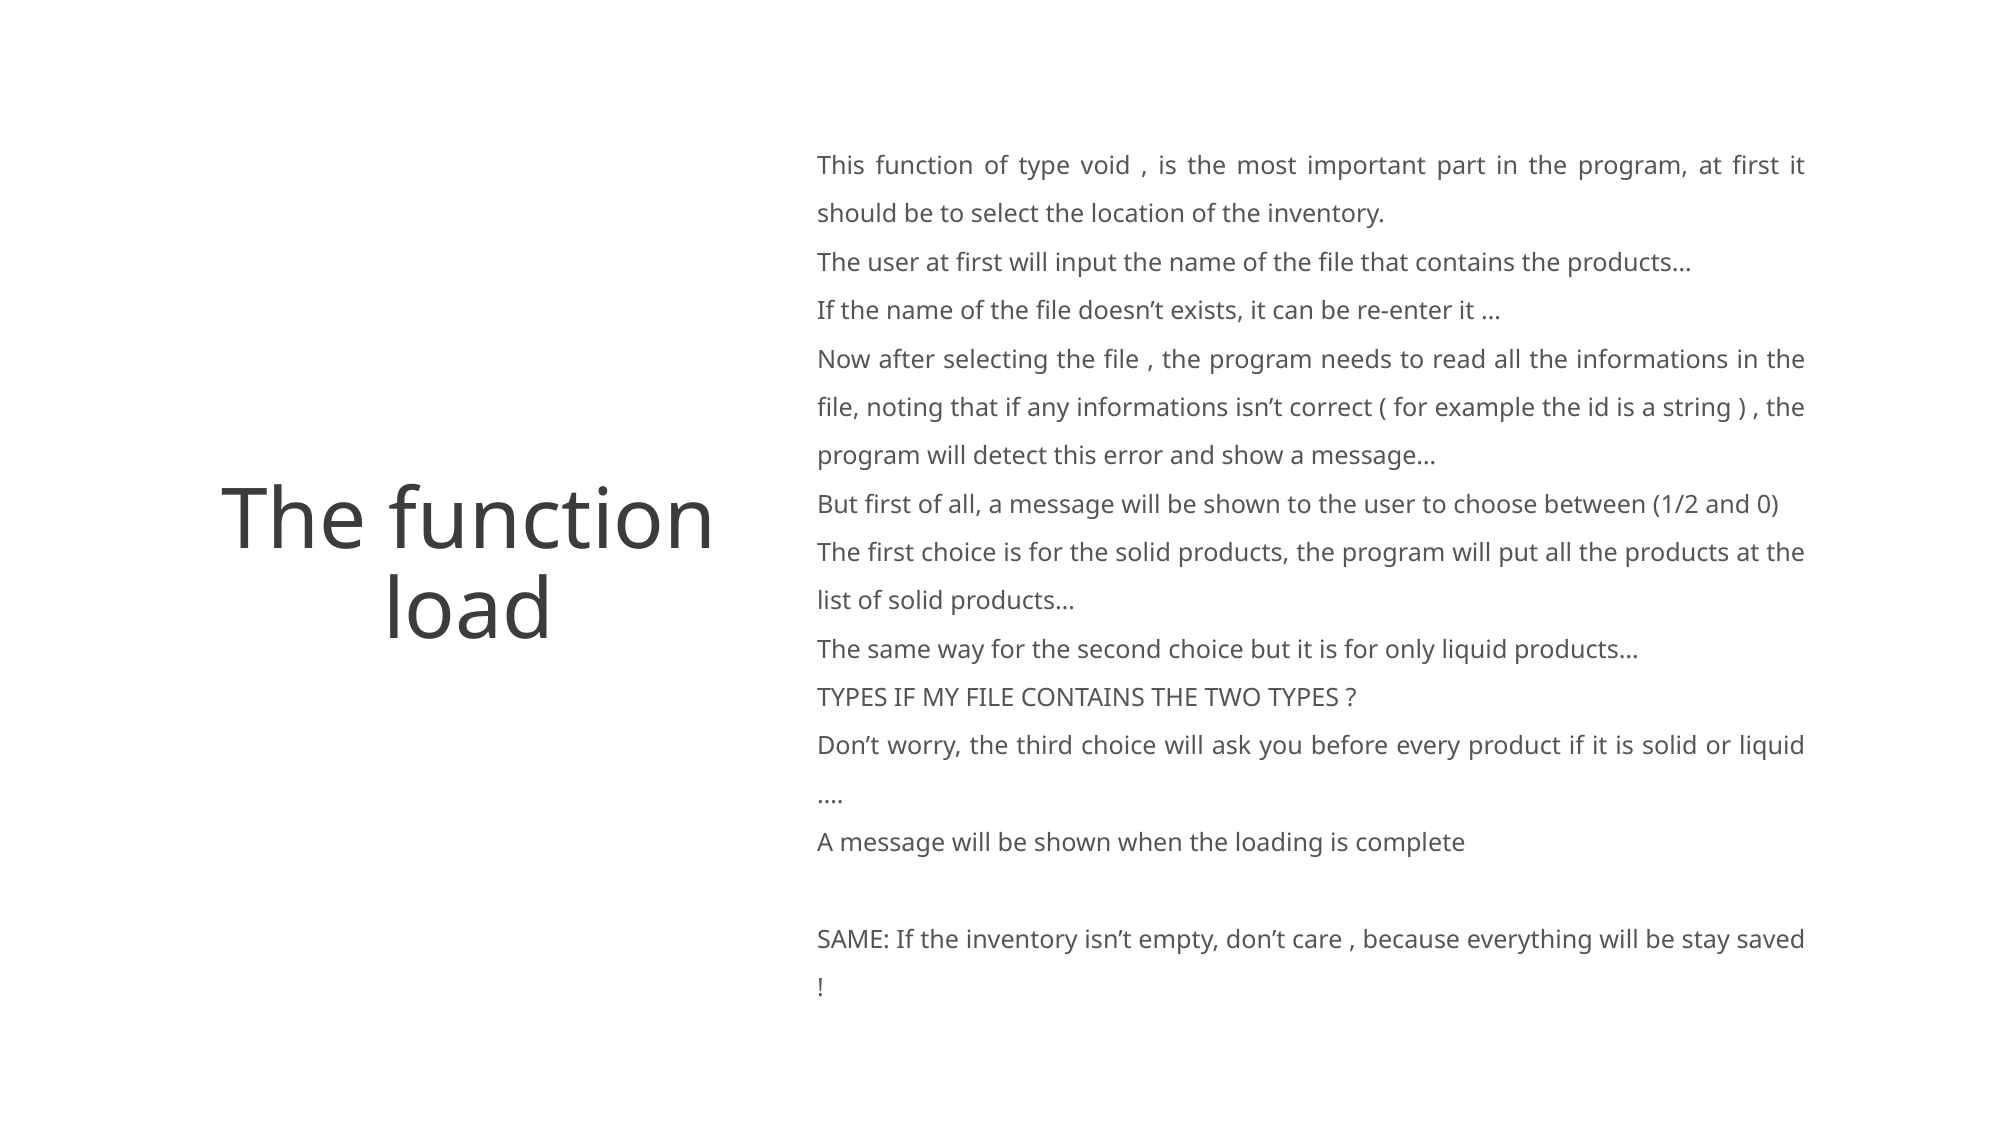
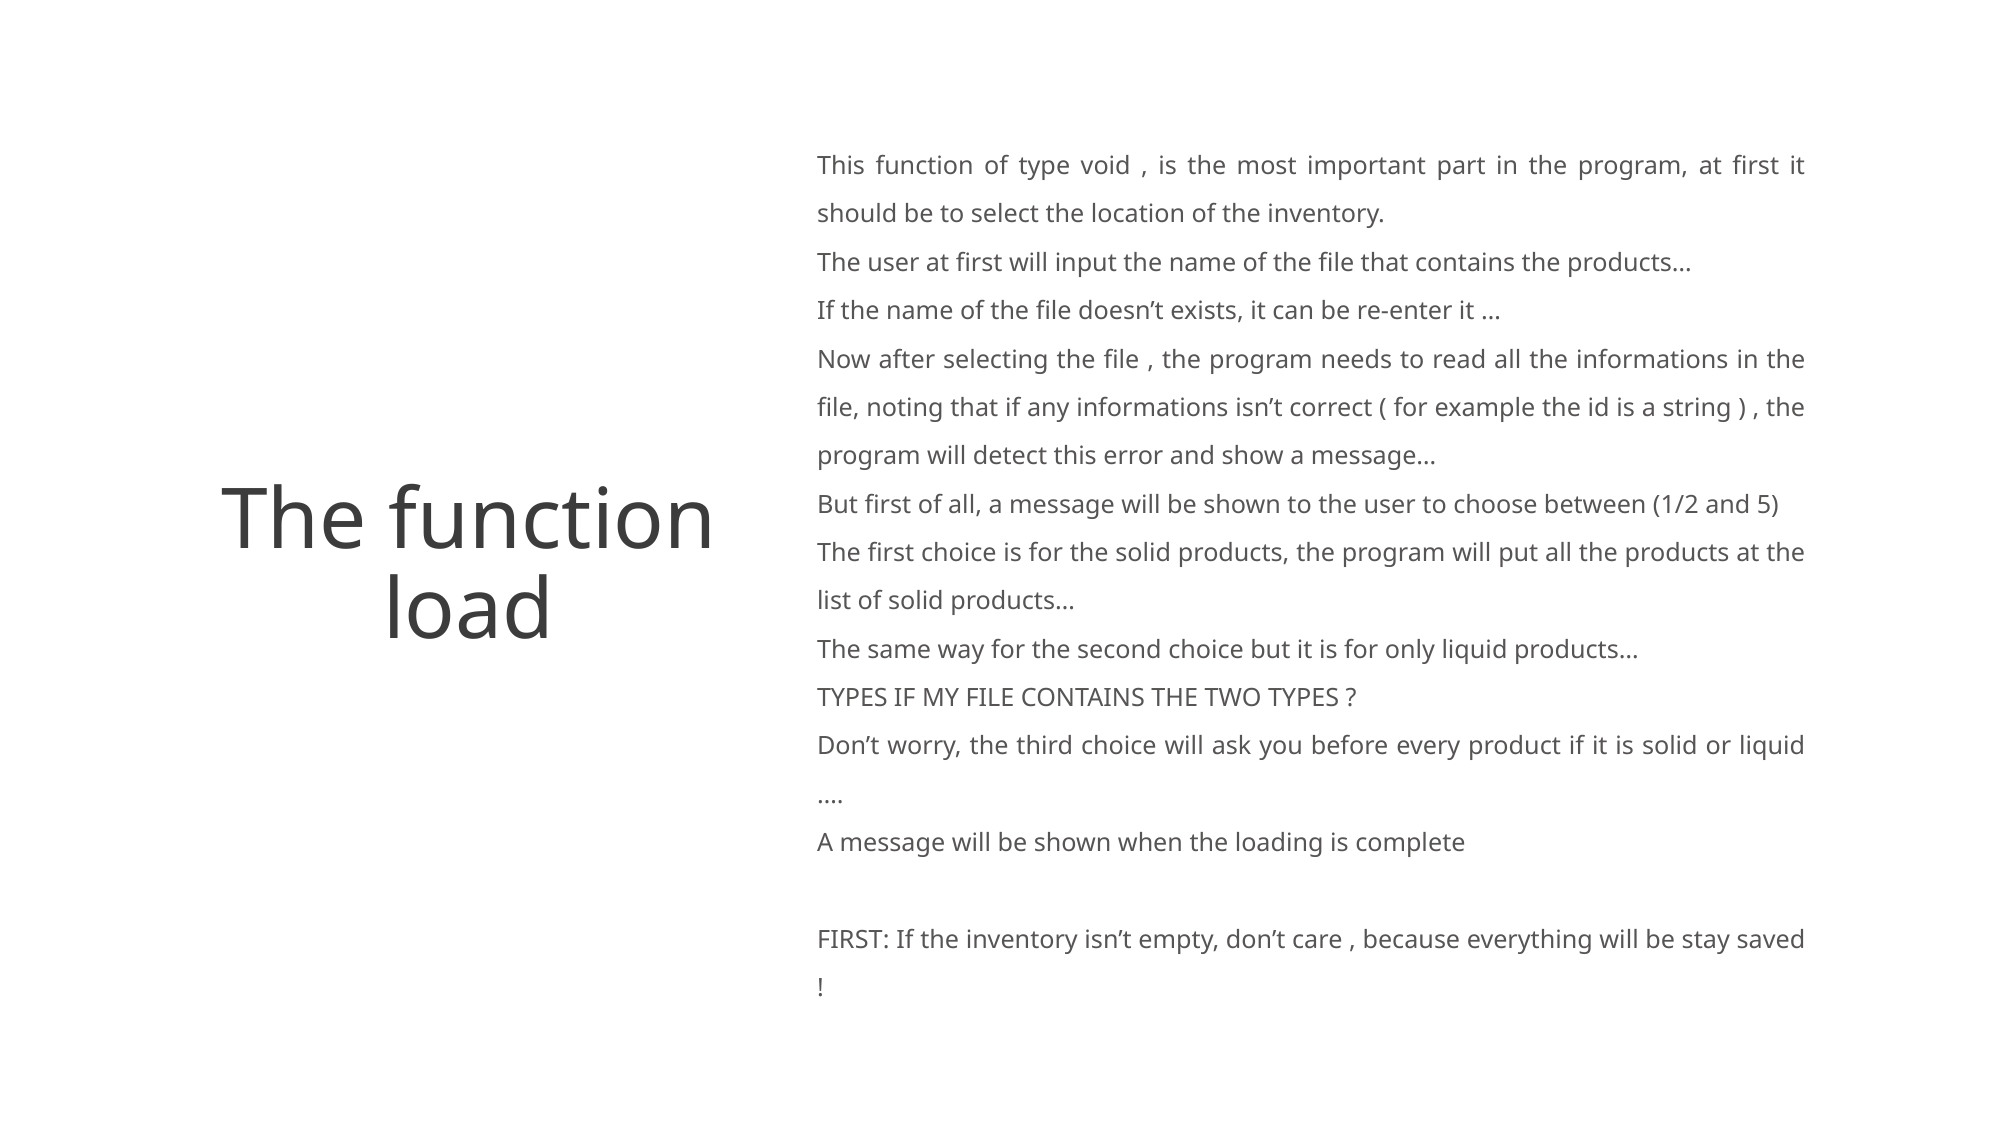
0: 0 -> 5 (1768, 505)
SAME: SAME -> FIRST (853, 940)
